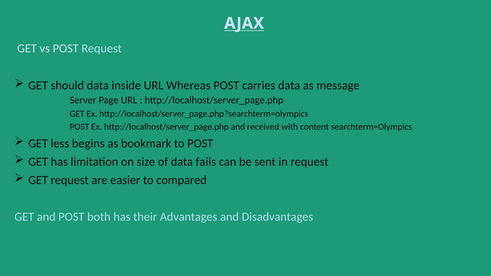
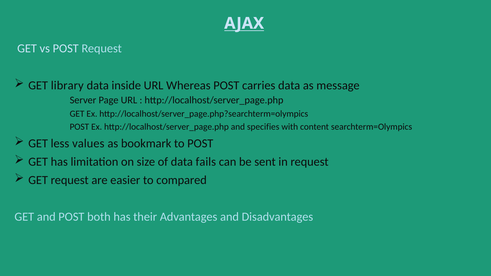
should: should -> library (67, 85)
received: received -> specifies (263, 127)
begins: begins -> values (88, 143)
